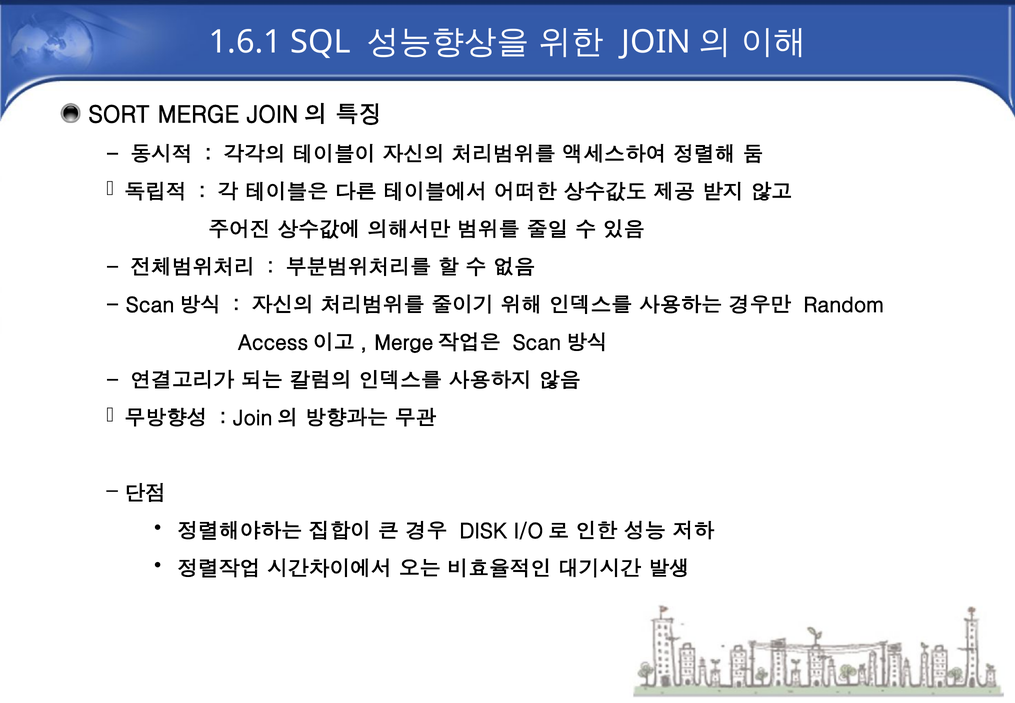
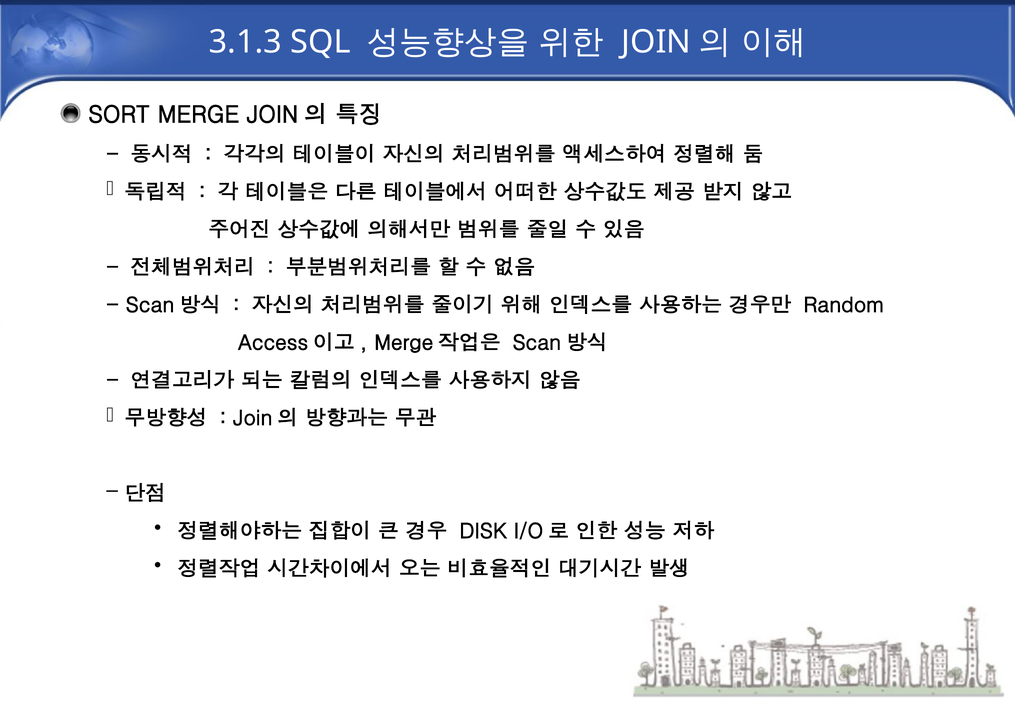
1.6.1: 1.6.1 -> 3.1.3 (245, 42)
